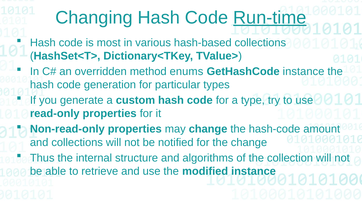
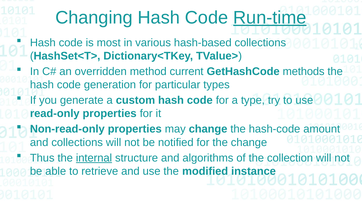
enums: enums -> current (187, 71)
GetHashCode instance: instance -> methods (304, 71)
internal underline: none -> present (94, 158)
